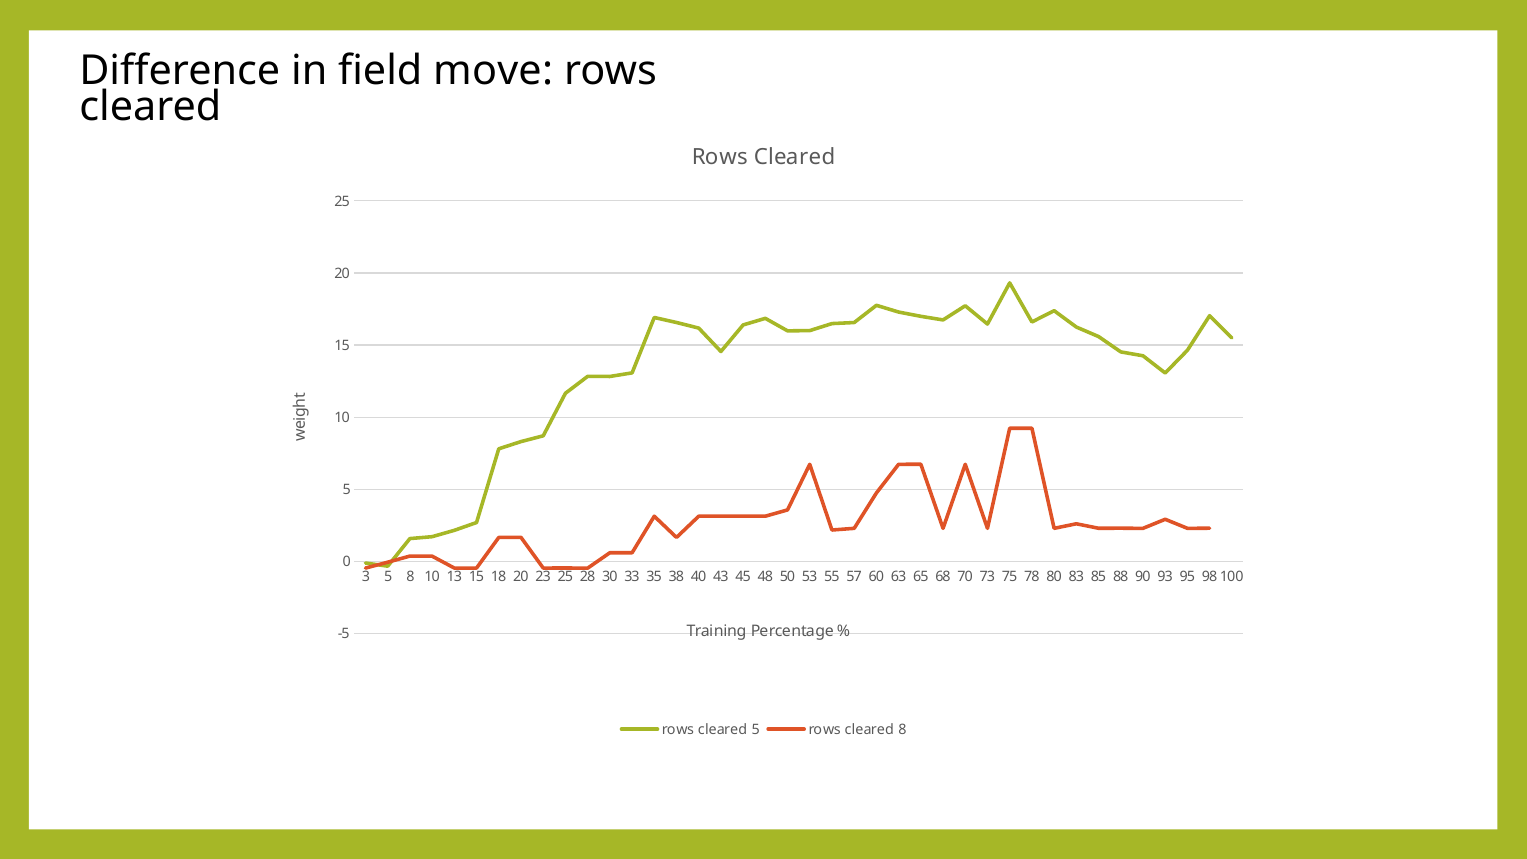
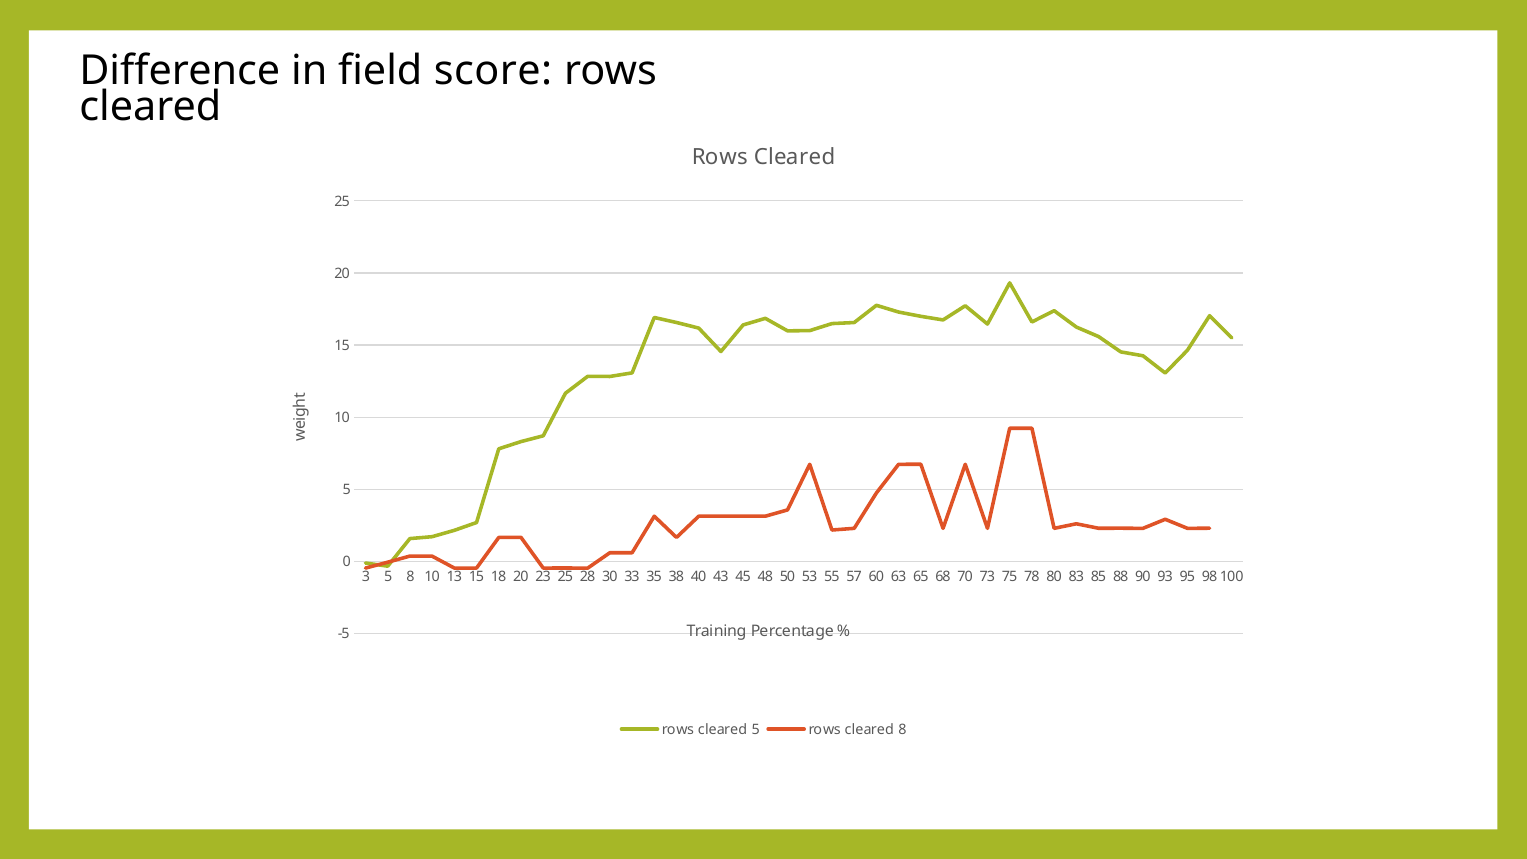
move: move -> score (493, 71)
